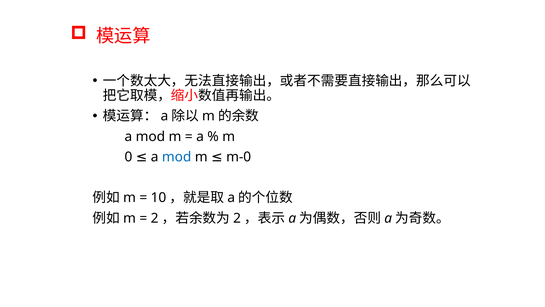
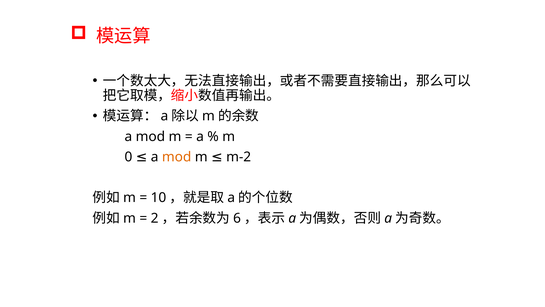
mod colour: blue -> orange (177, 157)
m-0: m-0 -> m-2 (239, 157)
2: 2 -> 6 (237, 218)
